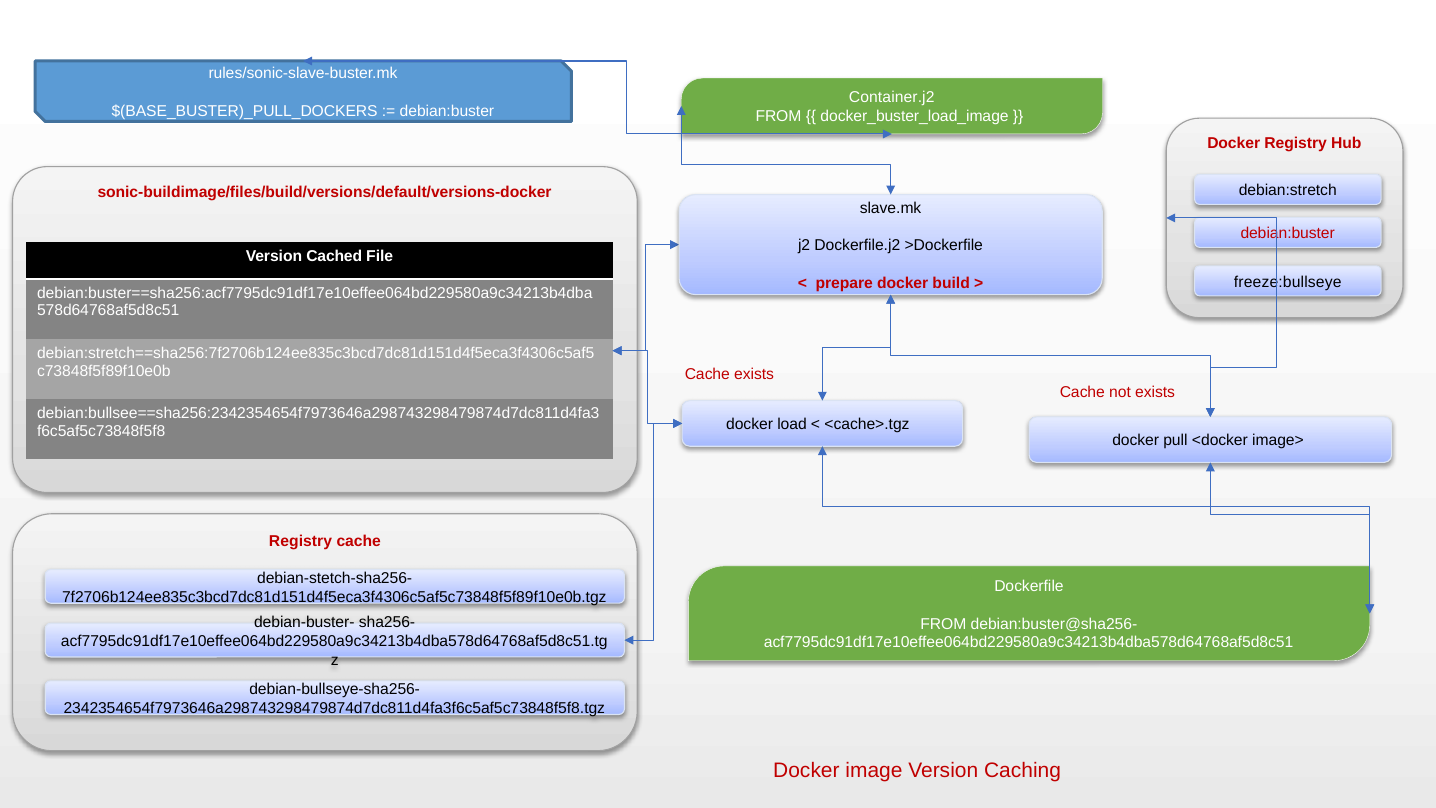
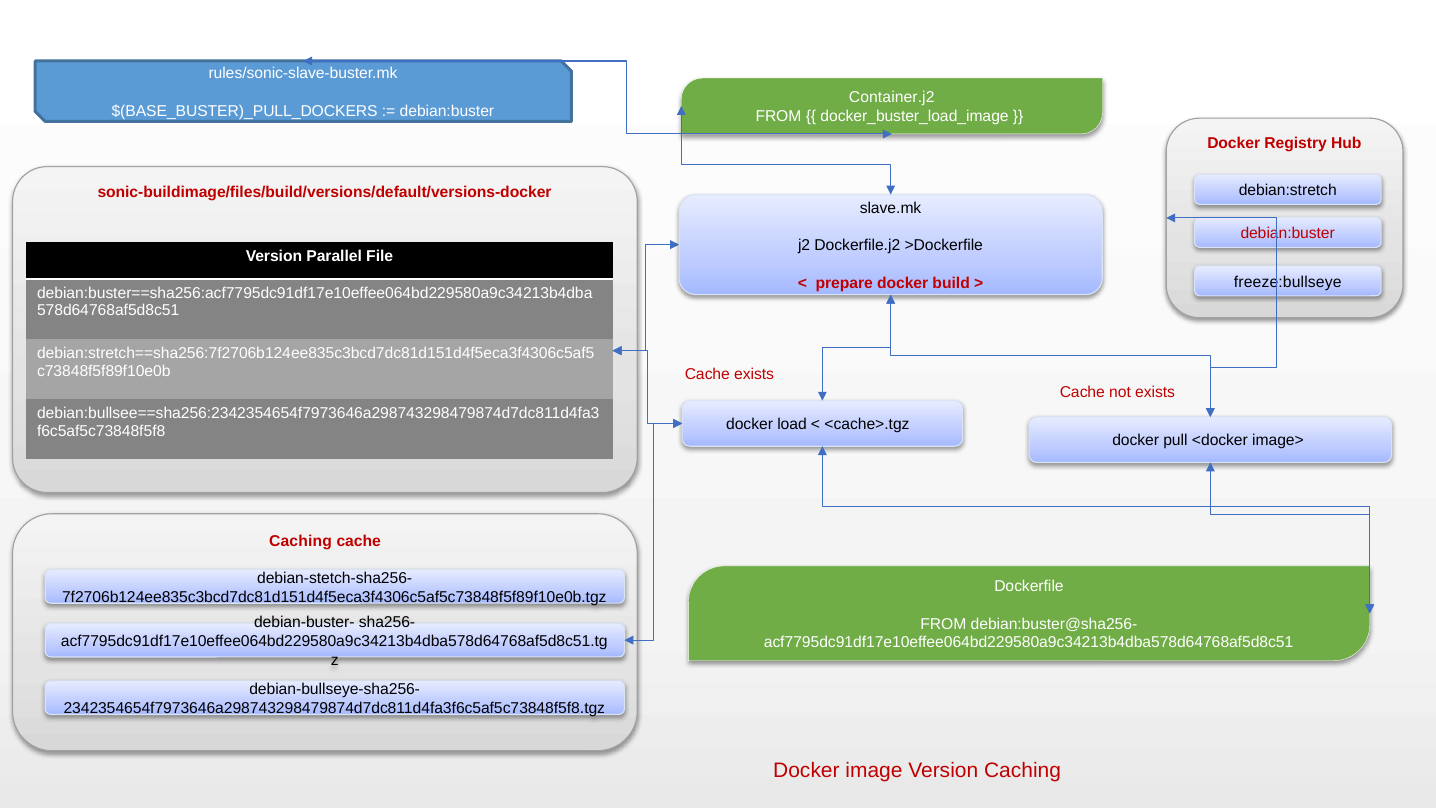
Cached: Cached -> Parallel (334, 256)
Registry: Registry -> Caching (300, 541)
